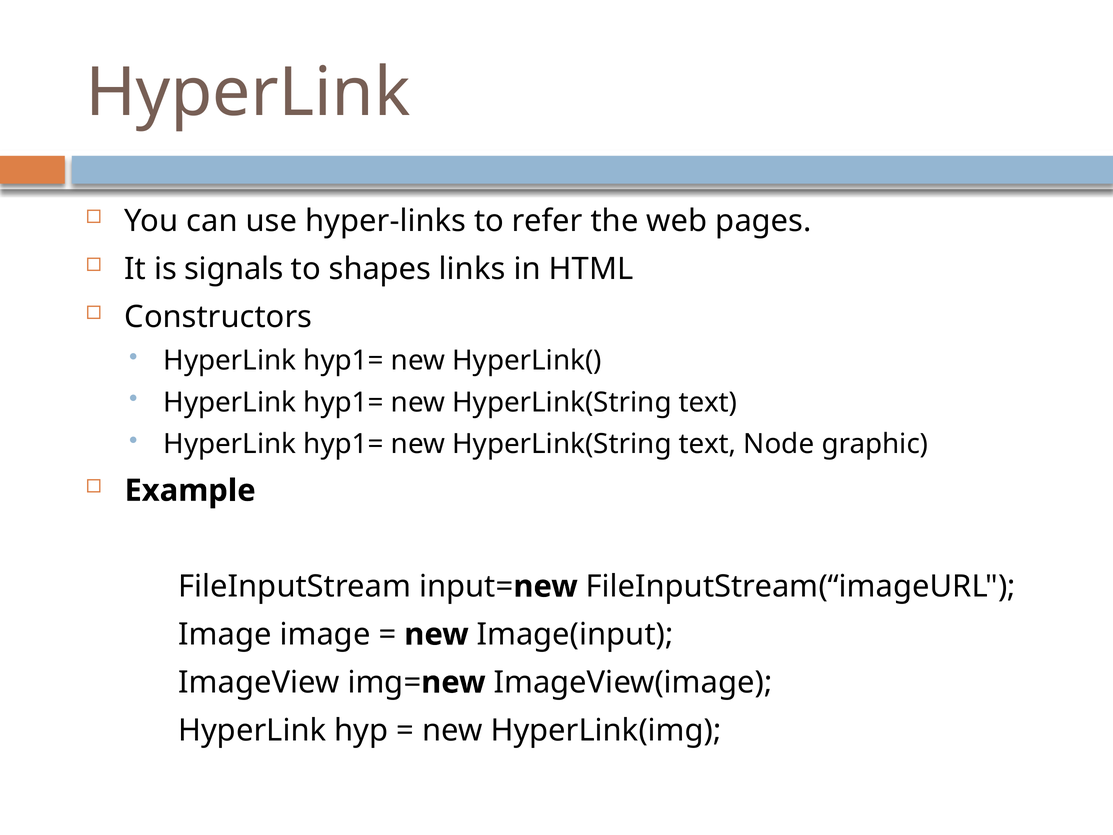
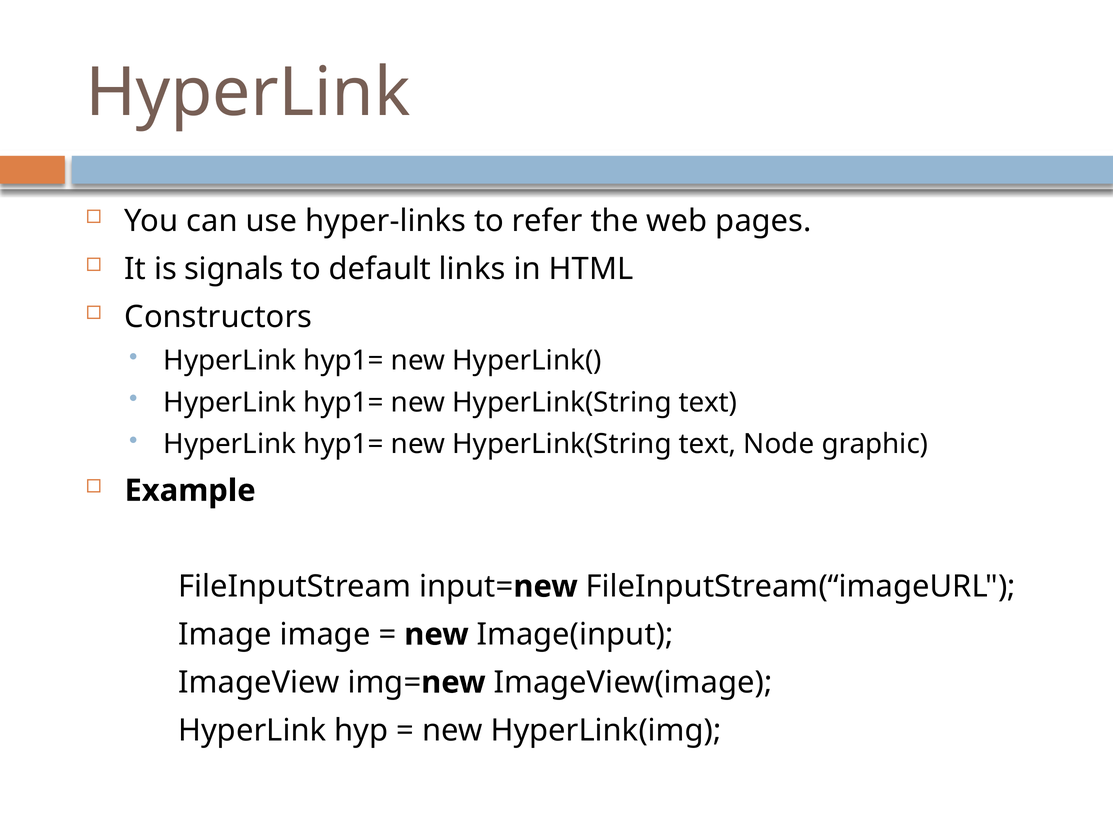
shapes: shapes -> default (380, 269)
